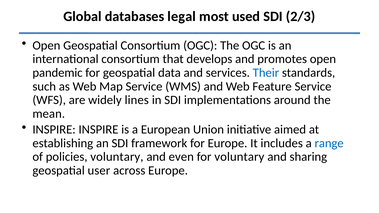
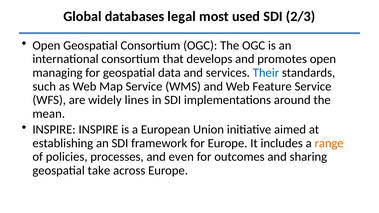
pandemic: pandemic -> managing (57, 73)
range colour: blue -> orange (329, 143)
policies voluntary: voluntary -> processes (117, 157)
for voluntary: voluntary -> outcomes (239, 157)
user: user -> take (99, 171)
